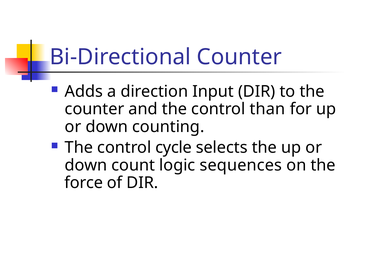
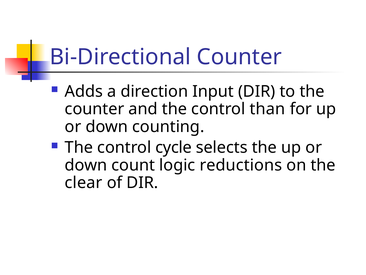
sequences: sequences -> reductions (241, 165)
force: force -> clear (84, 182)
